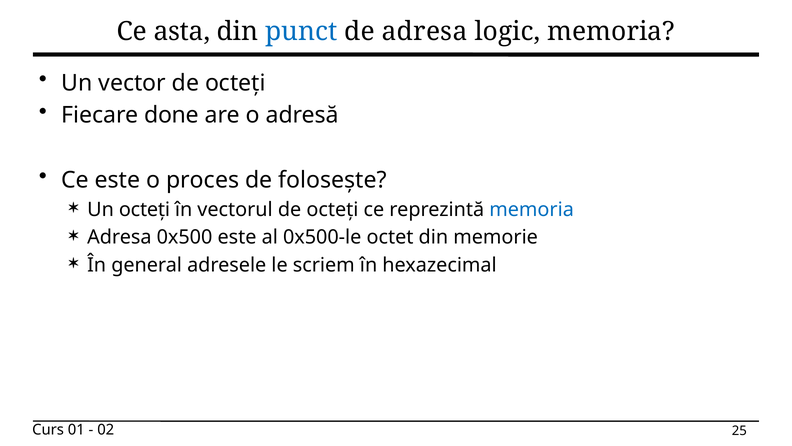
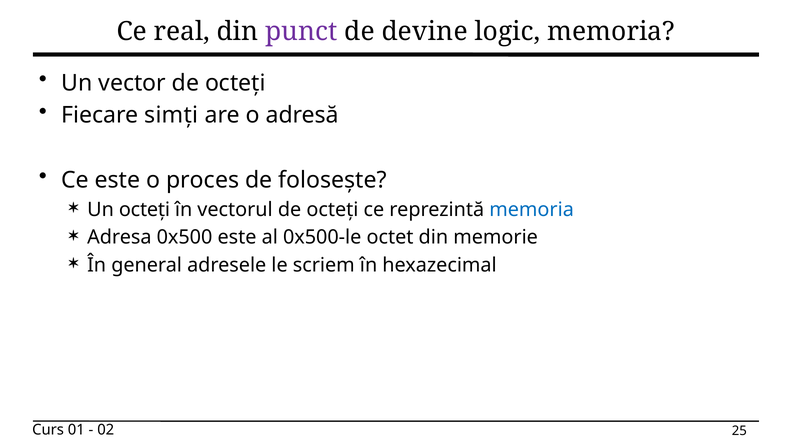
asta: asta -> real (182, 32)
punct colour: blue -> purple (301, 32)
de adresa: adresa -> devine (425, 32)
done: done -> simți (171, 115)
